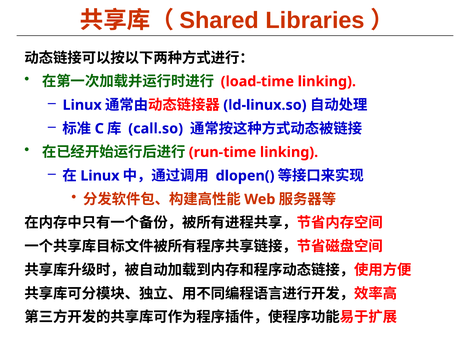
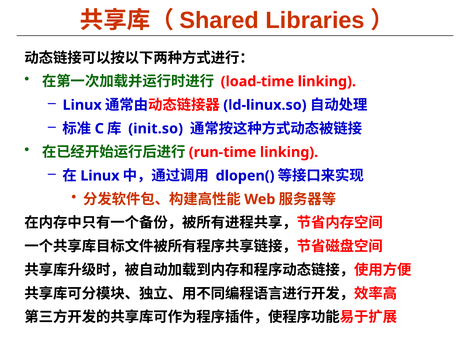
call.so: call.so -> init.so (156, 128)
